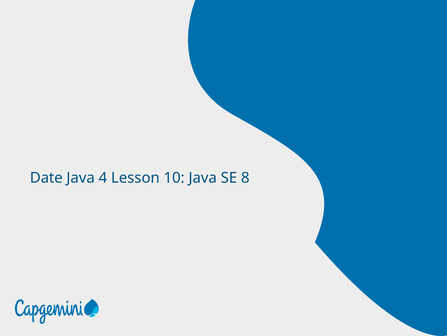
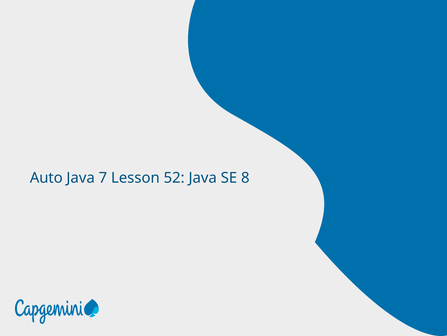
Date: Date -> Auto (46, 177)
4: 4 -> 7 (103, 177)
10: 10 -> 52 (174, 177)
